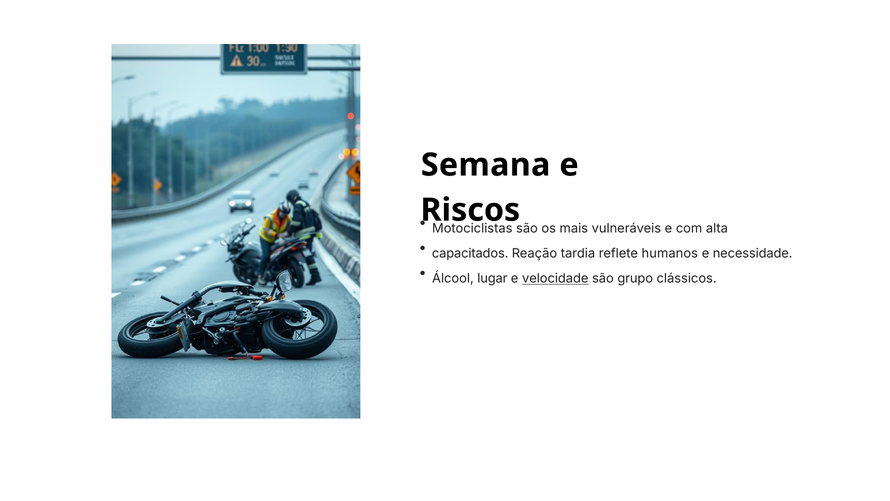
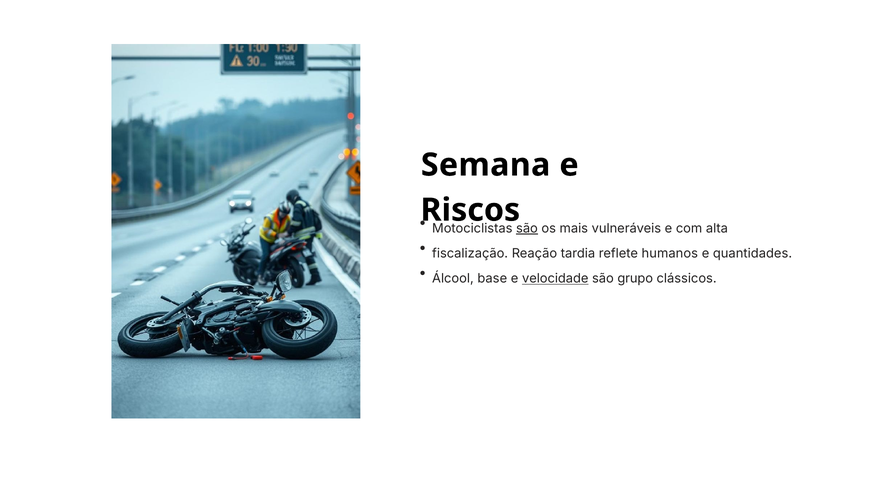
são underline: none -> present (527, 228)
capacitados: capacitados -> fiscalização (470, 253)
necessidade: necessidade -> quantidades (753, 253)
lugar: lugar -> base (492, 278)
